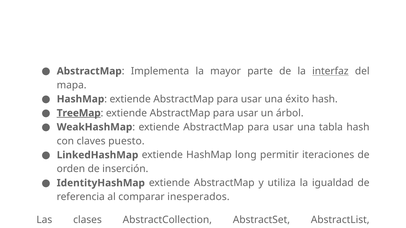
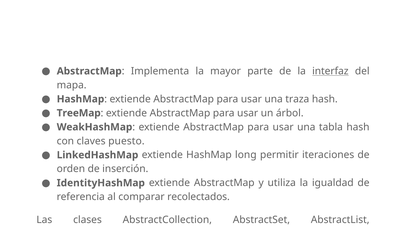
éxito: éxito -> traza (297, 99)
TreeMap underline: present -> none (79, 113)
inesperados: inesperados -> recolectados (199, 197)
